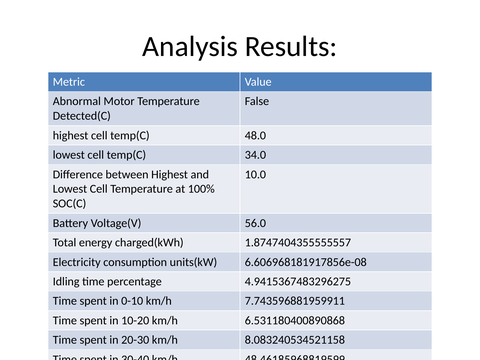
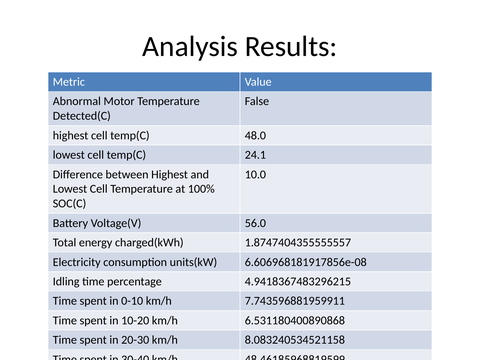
34.0: 34.0 -> 24.1 (255, 155)
4.9415367483296275: 4.9415367483296275 -> 4.9418367483296215 (298, 282)
